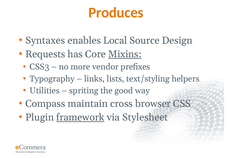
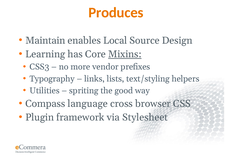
Syntaxes: Syntaxes -> Maintain (45, 41)
Requests: Requests -> Learning (45, 54)
maintain: maintain -> language (88, 104)
framework underline: present -> none (80, 118)
